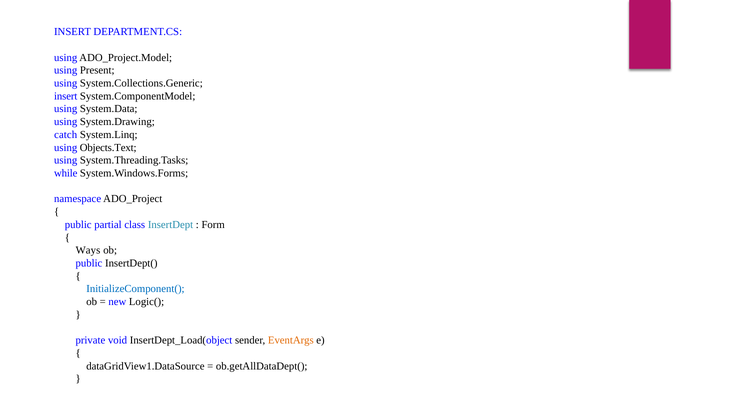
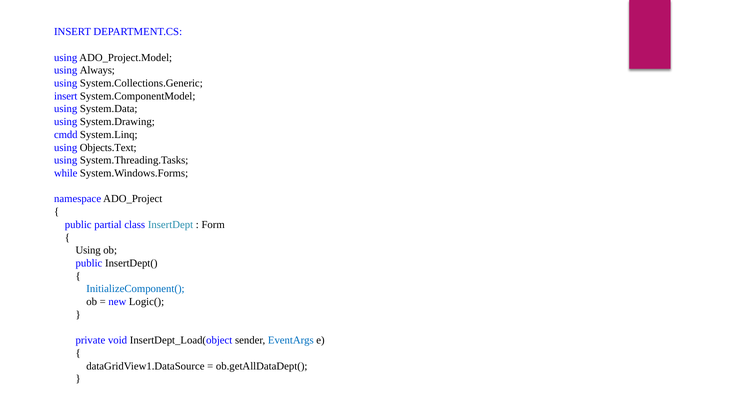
Present: Present -> Always (97, 70)
catch: catch -> cmdd (66, 135)
Ways: Ways -> Using (88, 251)
EventArgs colour: orange -> blue (291, 341)
